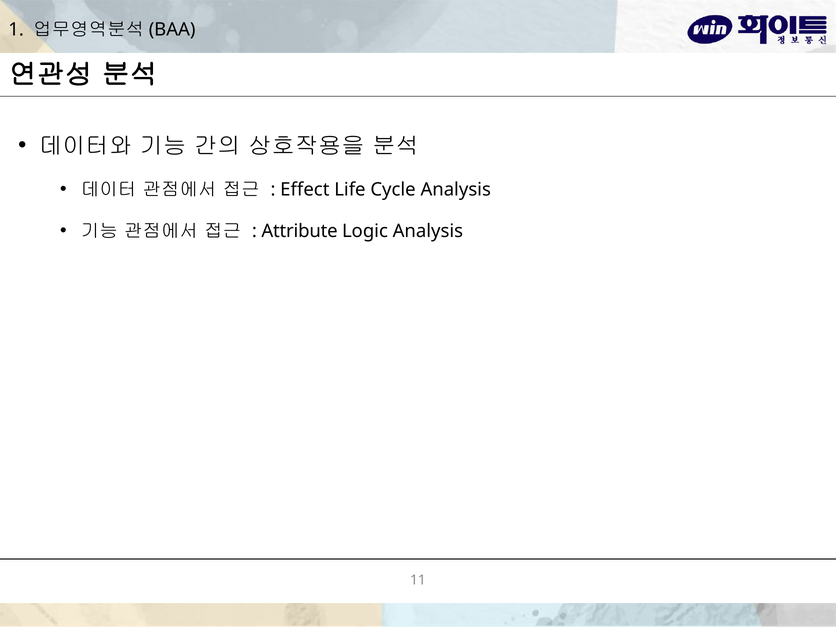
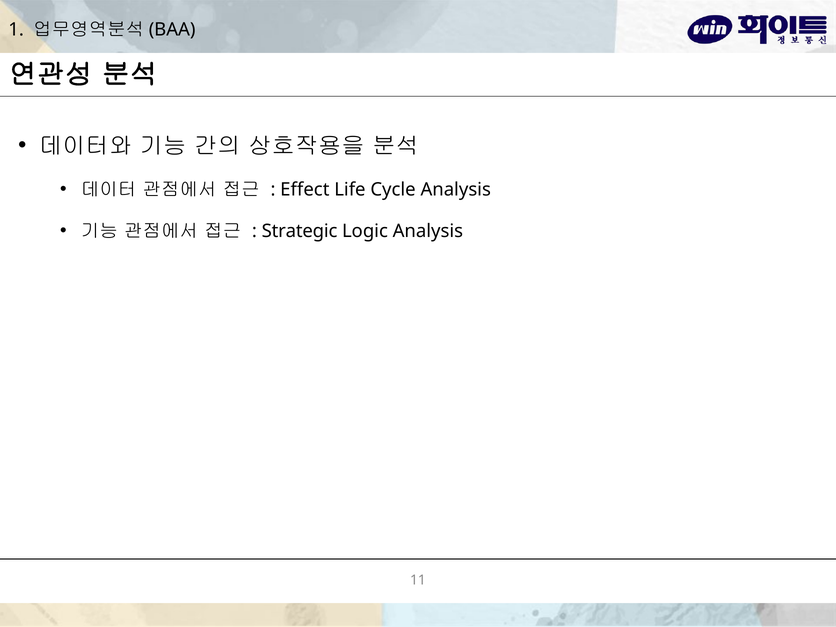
Attribute: Attribute -> Strategic (300, 231)
